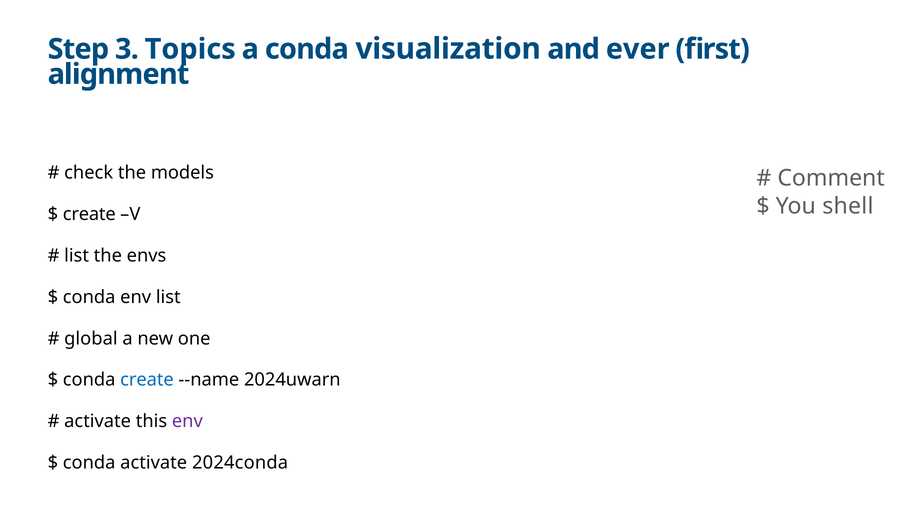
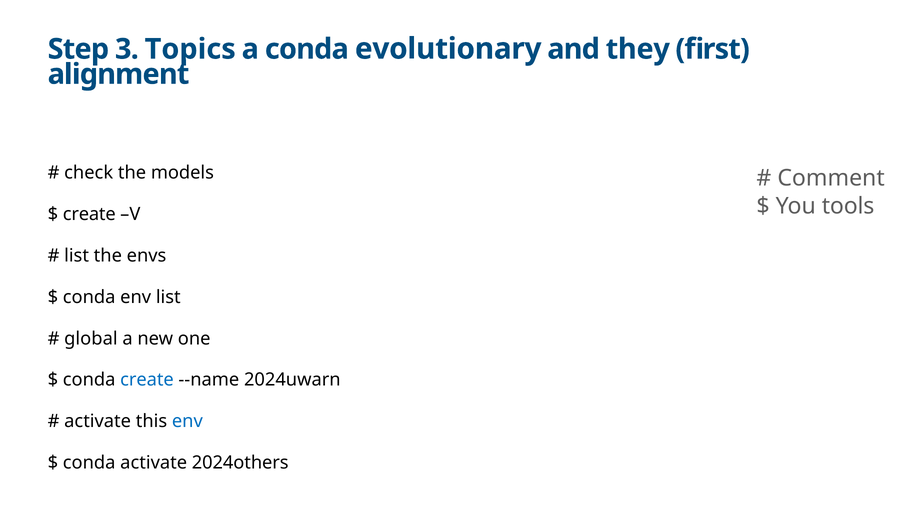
visualization: visualization -> evolutionary (448, 49)
ever: ever -> they (638, 49)
shell: shell -> tools (848, 206)
env colour: purple -> blue (187, 421)
2024conda: 2024conda -> 2024others (240, 463)
